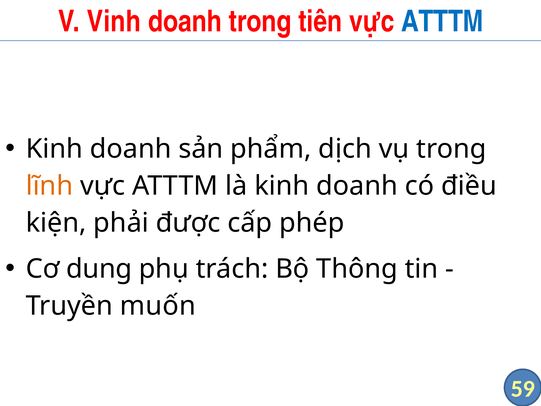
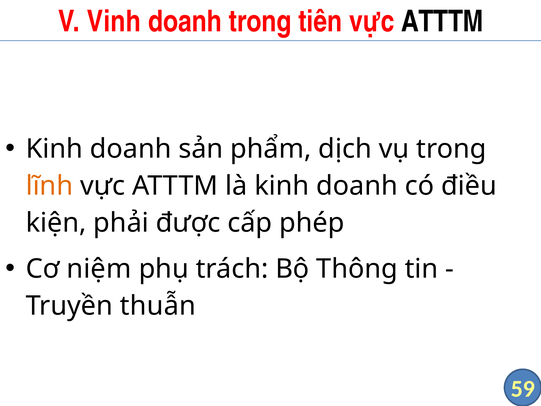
ATTTM colour: blue -> black (442, 22)
dung: dung -> niệm (99, 269)
muốn: muốn -> thuẫn (158, 306)
